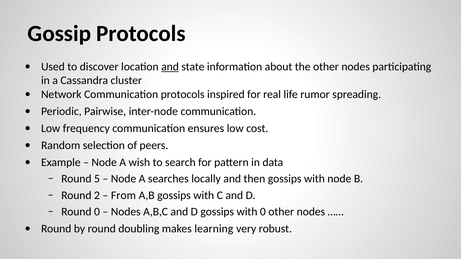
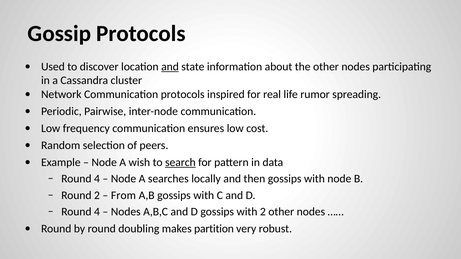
search underline: none -> present (180, 162)
5: 5 -> 4 (97, 179)
0: 0 -> 4 (97, 212)
with 0: 0 -> 2 (263, 212)
learning: learning -> partition (214, 229)
